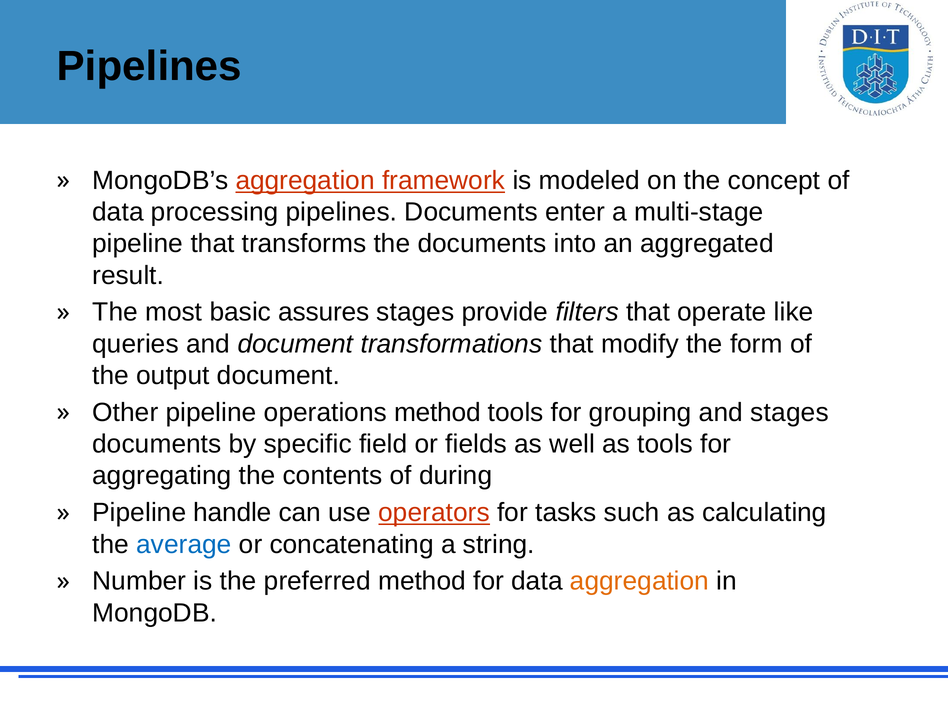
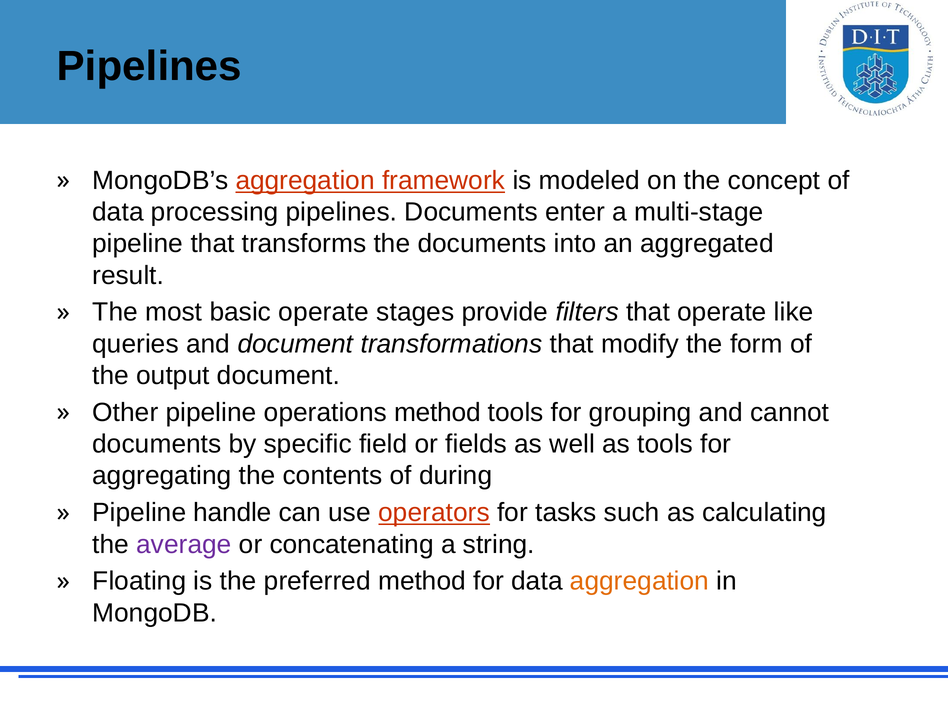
basic assures: assures -> operate (324, 312)
and stages: stages -> cannot (790, 412)
average colour: blue -> purple (184, 544)
Number: Number -> Floating (139, 581)
